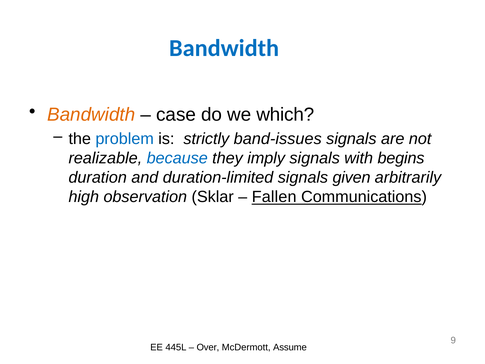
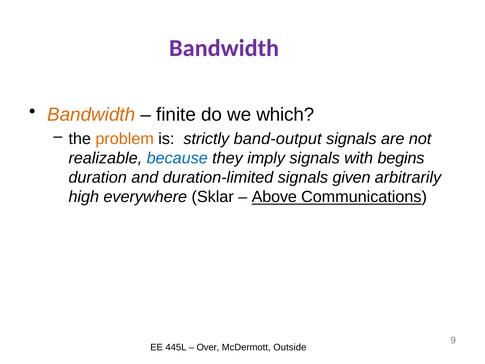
Bandwidth colour: blue -> purple (224, 48)
case: case -> finite (176, 115)
problem colour: blue -> orange (125, 139)
band-issues: band-issues -> band-output (278, 139)
observation: observation -> everywhere (145, 197)
Fallen: Fallen -> Above (274, 197)
Assume: Assume -> Outside (290, 347)
